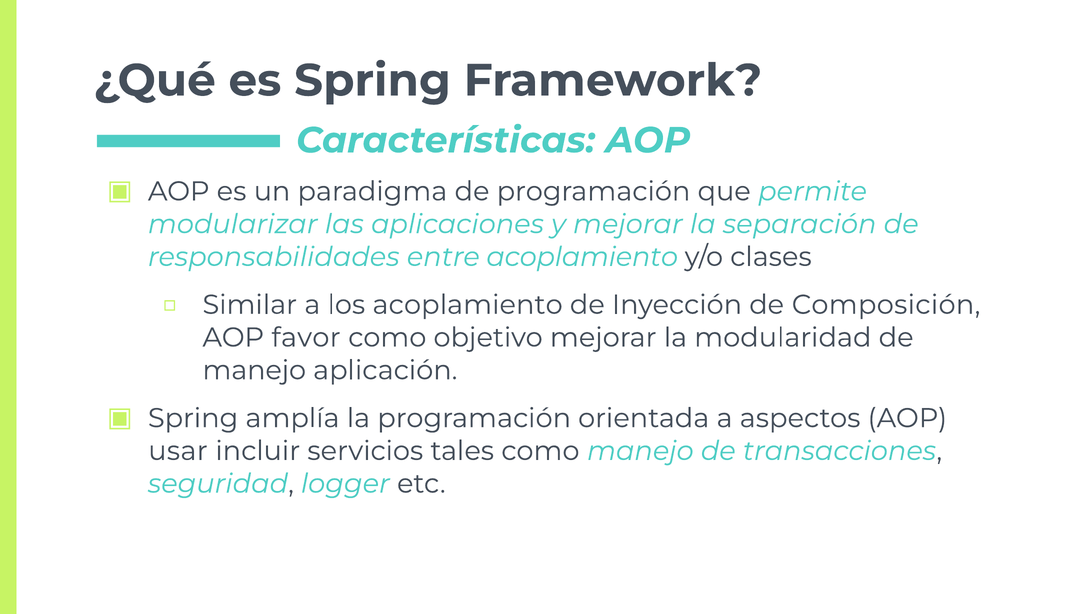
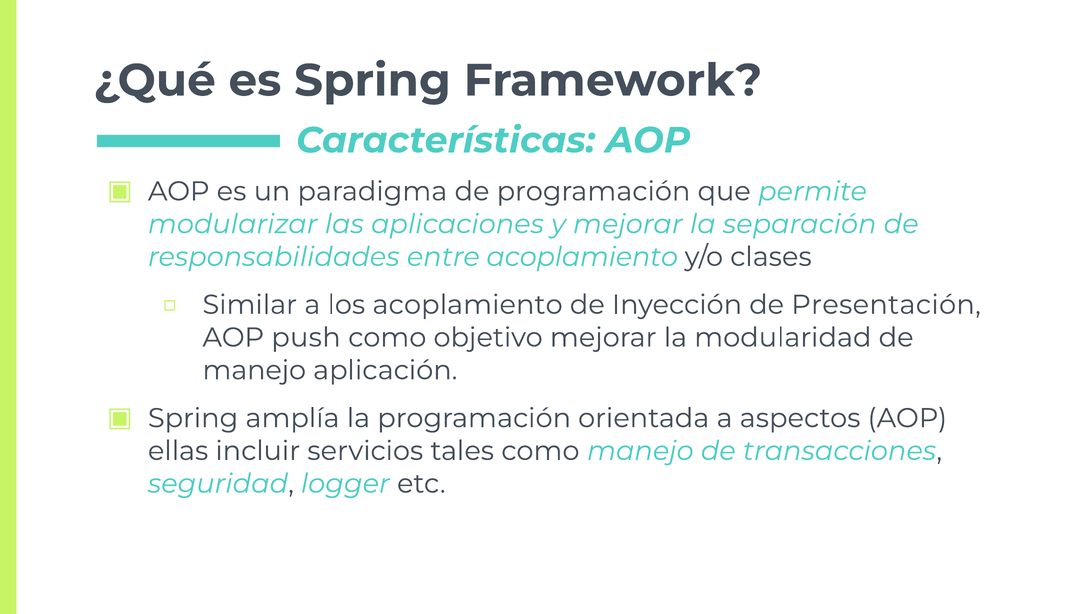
Composición: Composición -> Presentación (886, 305)
favor: favor -> push (306, 337)
usar: usar -> ellas (178, 451)
